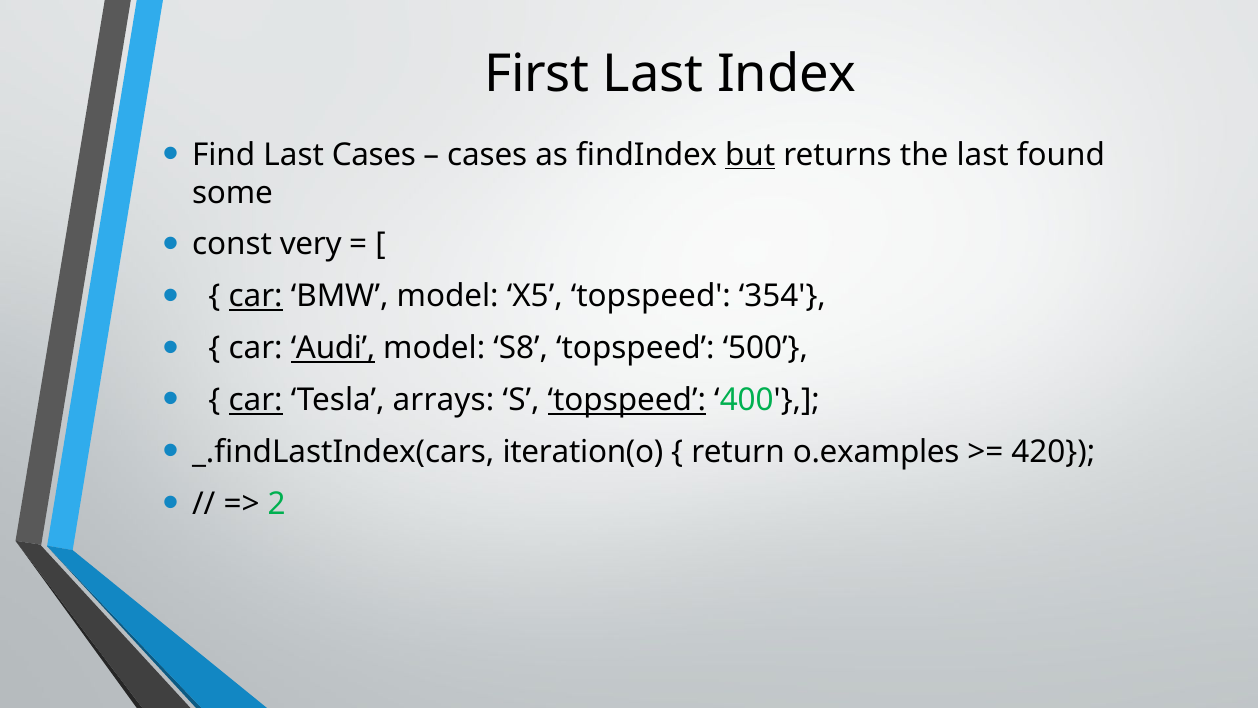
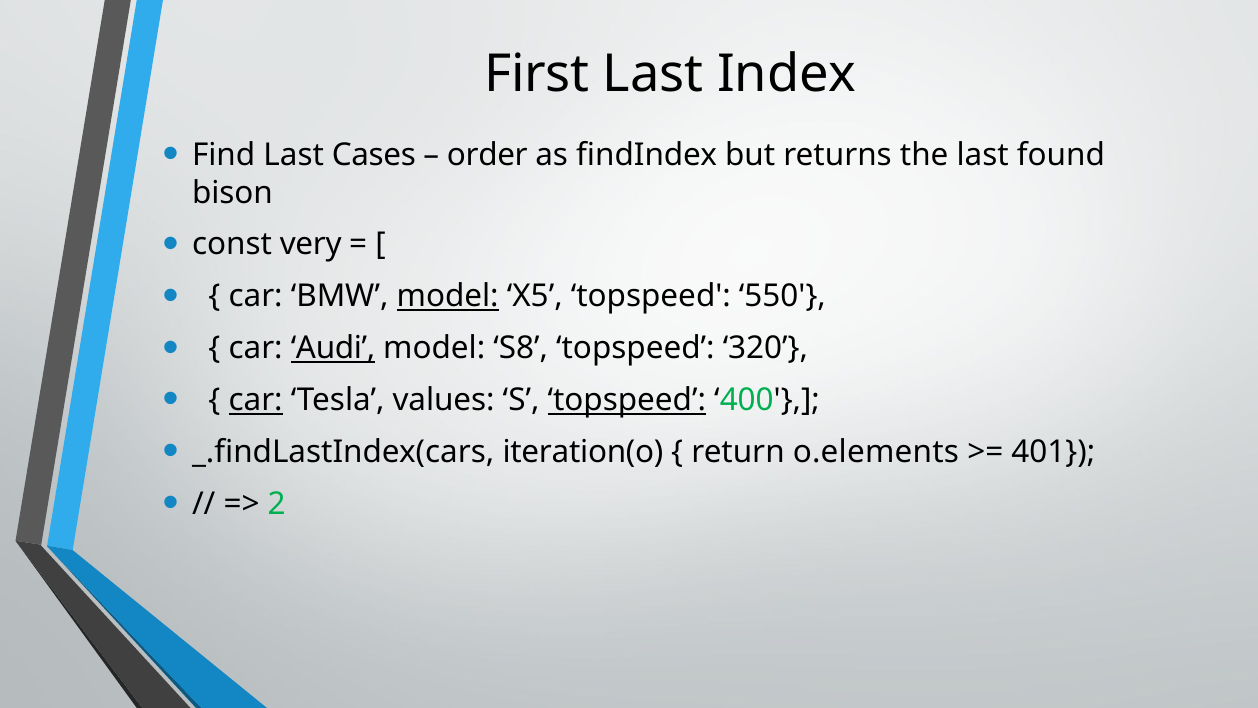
cases: cases -> order (487, 155)
but underline: present -> none (750, 155)
some: some -> bison (232, 193)
car underline: present -> none (256, 296)
model underline: none -> present (448, 296)
354: 354 -> 550 (782, 296)
500: 500 -> 320 (765, 348)
arrays: arrays -> values (444, 400)
o.examples: o.examples -> o.elements (876, 452)
420: 420 -> 401 (1053, 452)
